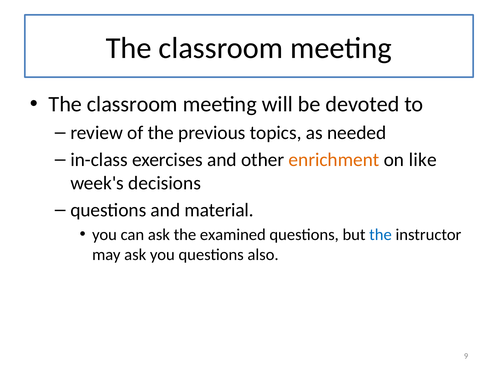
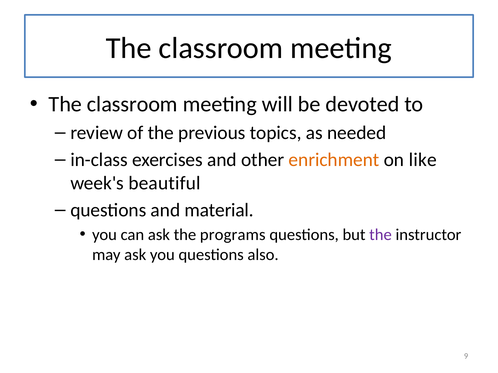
decisions: decisions -> beautiful (165, 183)
examined: examined -> programs (233, 235)
the colour: blue -> purple (381, 235)
